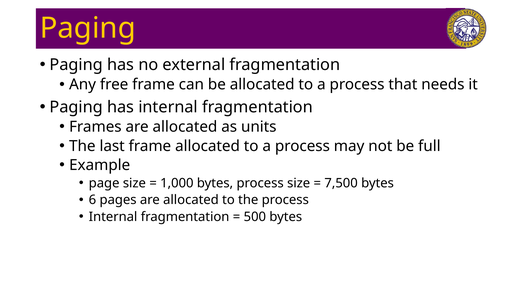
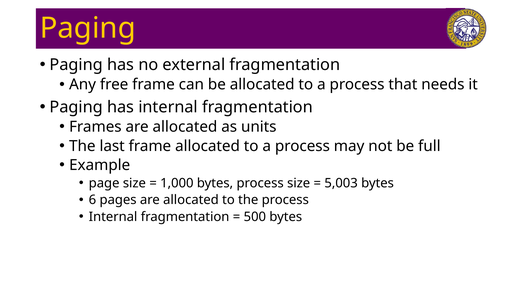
7,500: 7,500 -> 5,003 (341, 183)
